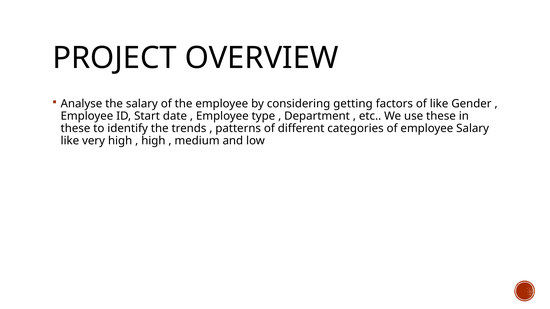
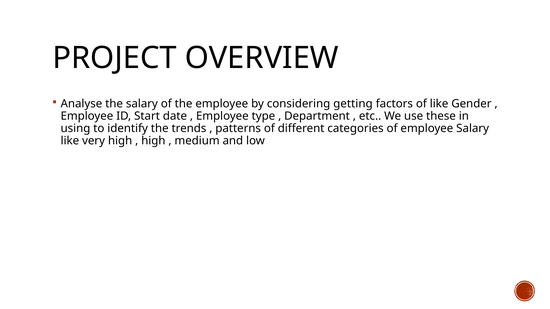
these: these -> using (75, 129)
